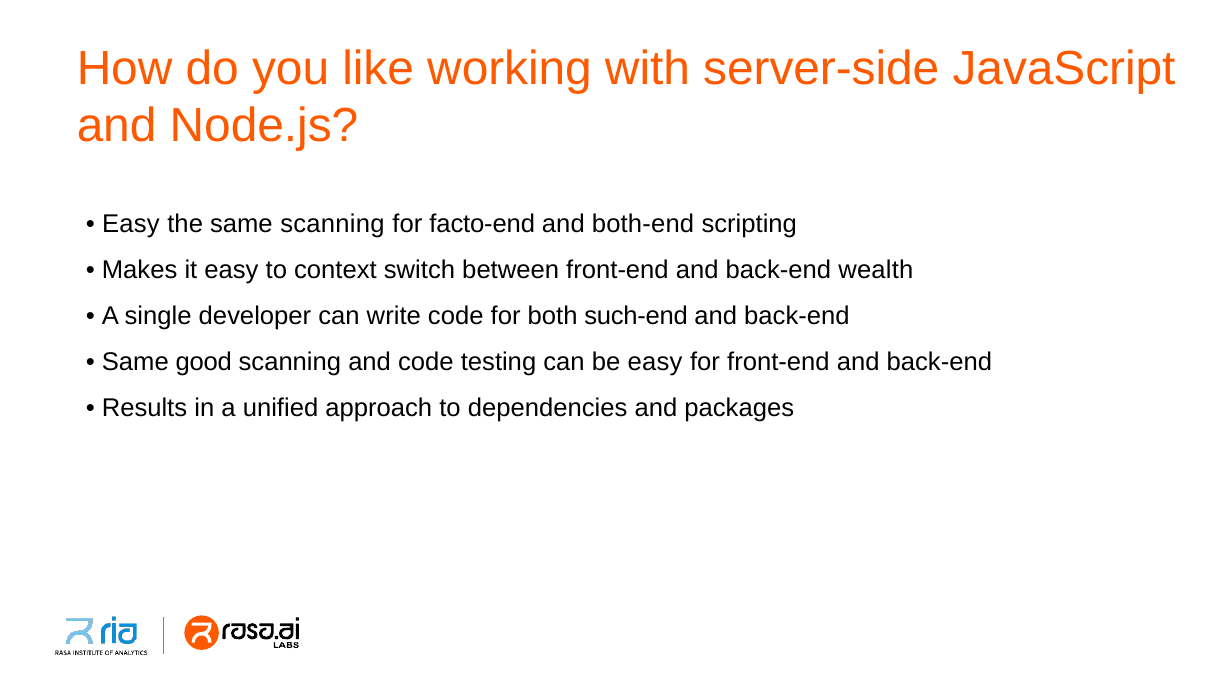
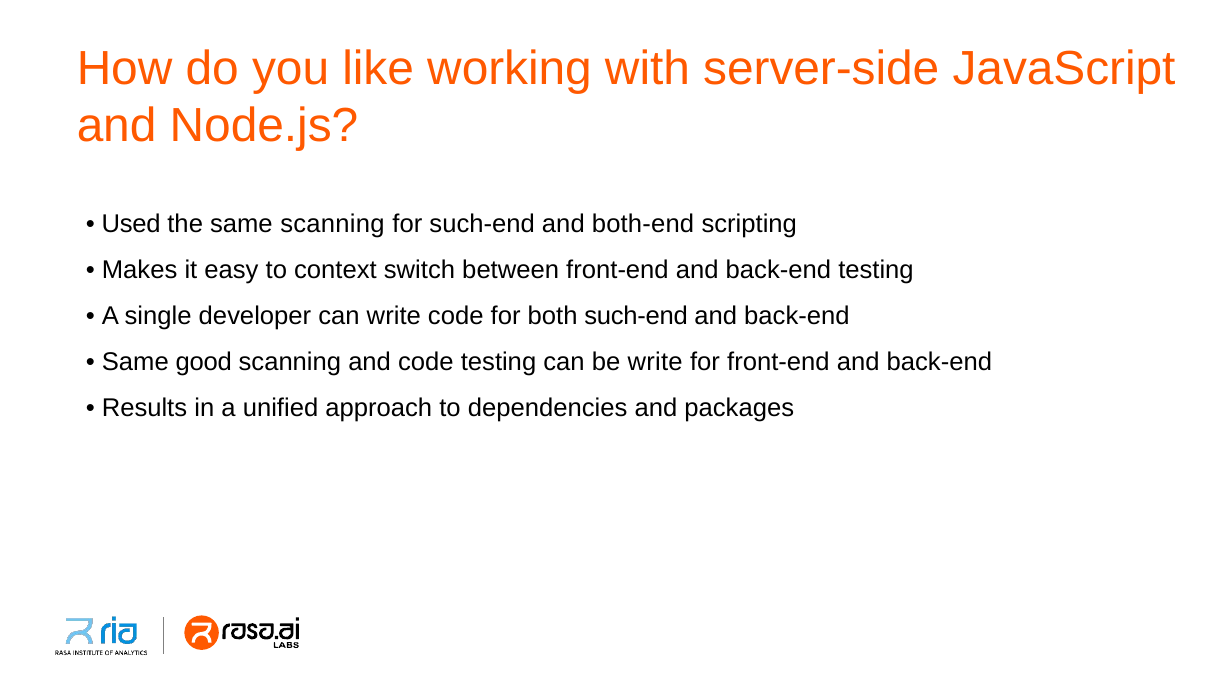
Easy: Easy -> Used (131, 224)
for facto-end: facto-end -> such-end (482, 224)
back-end wealth: wealth -> testing (876, 270)
be easy: easy -> write (655, 363)
